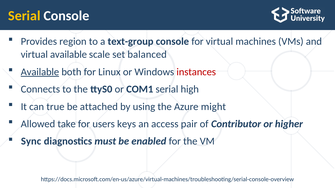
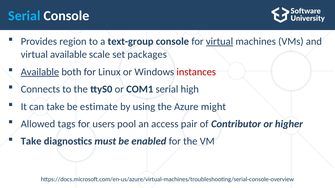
Serial colour: yellow -> light blue (24, 16)
virtual underline: none -> present (220, 41)
balanced: balanced -> packages (147, 55)
can true: true -> take (56, 107)
attached: attached -> estimate (99, 107)
take: take -> tags (67, 124)
keys: keys -> pool (127, 124)
Sync: Sync -> Take (31, 142)
